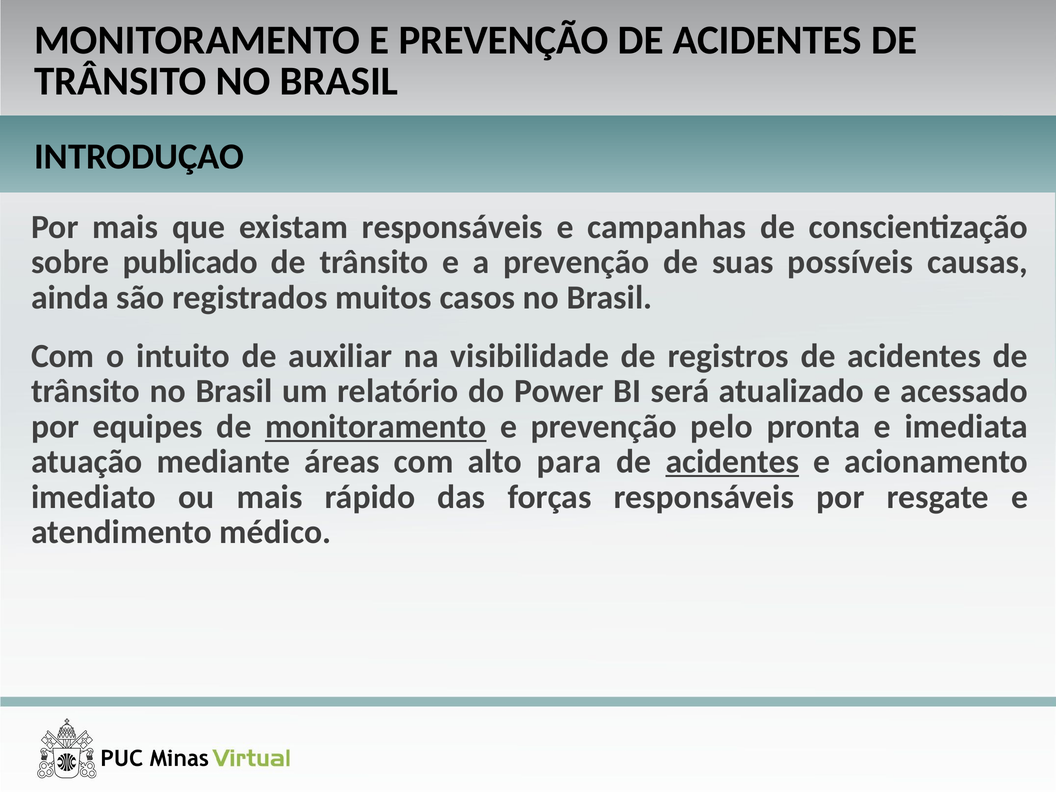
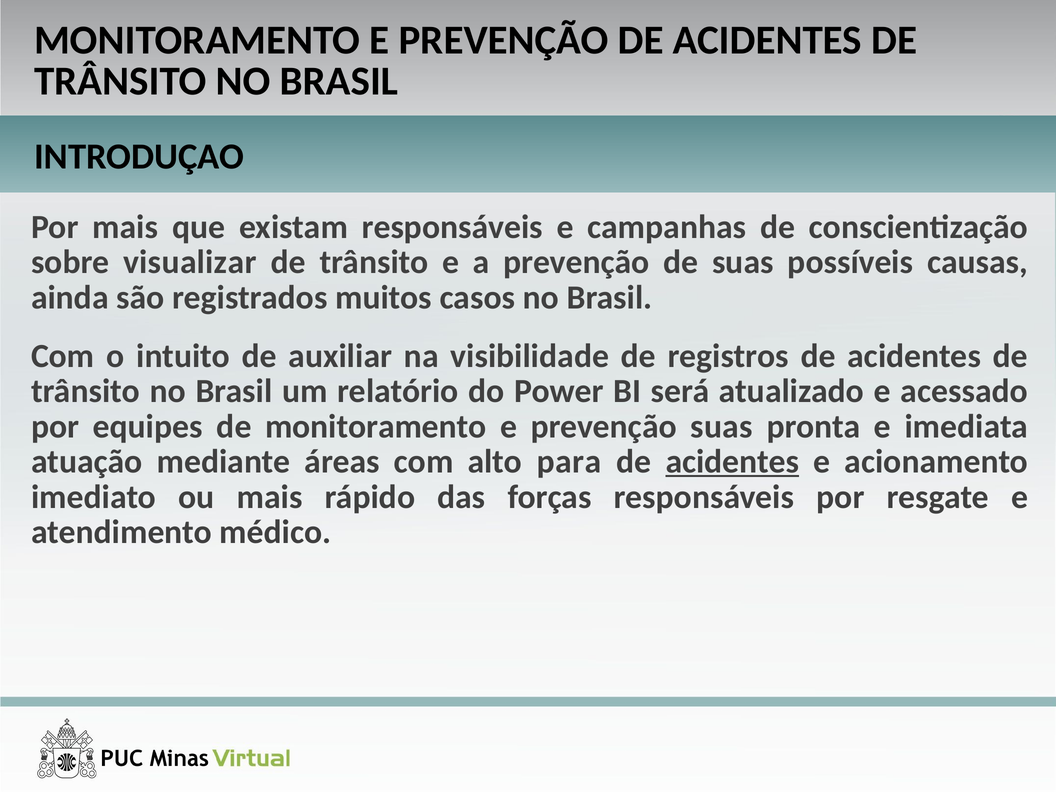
publicado: publicado -> visualizar (190, 262)
monitoramento underline: present -> none (376, 426)
prevenção pelo: pelo -> suas (722, 426)
